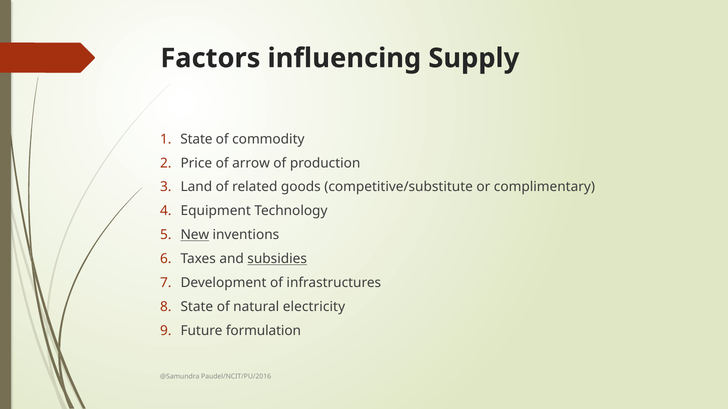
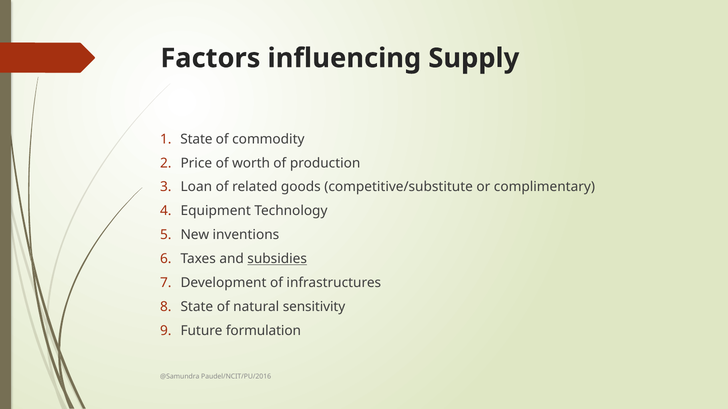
arrow: arrow -> worth (251, 163)
Land: Land -> Loan (196, 187)
New underline: present -> none (195, 235)
electricity: electricity -> sensitivity (314, 307)
